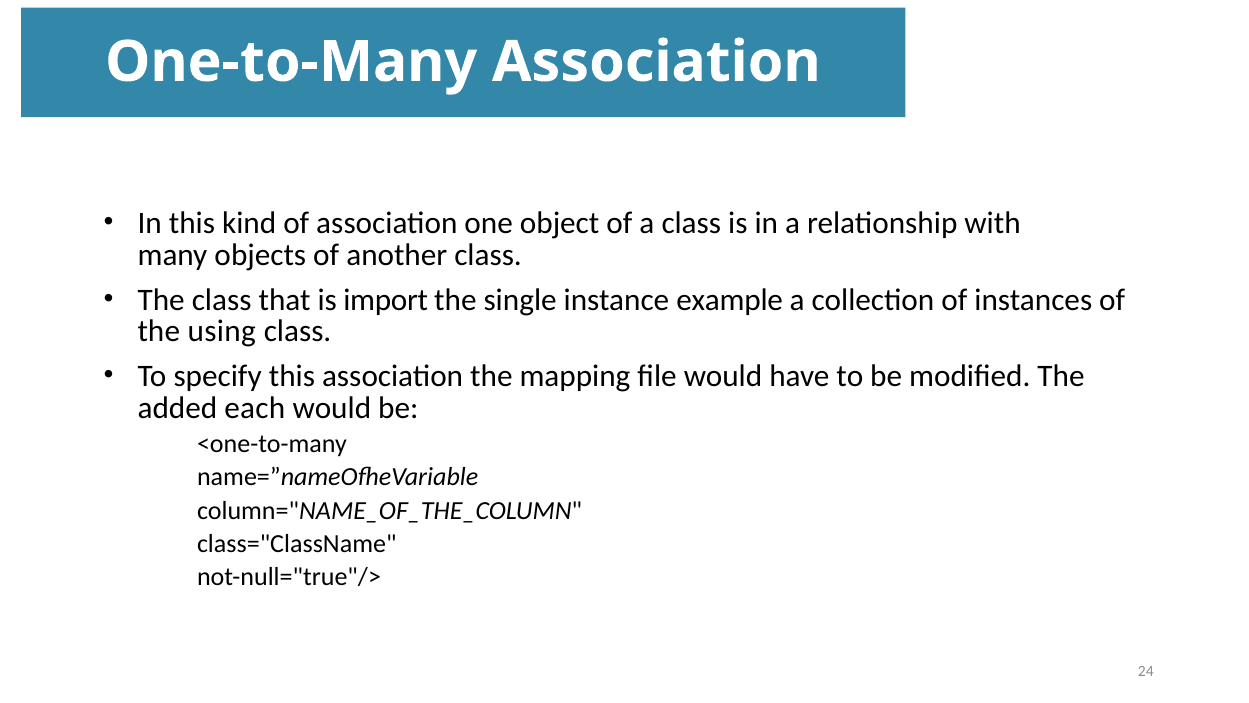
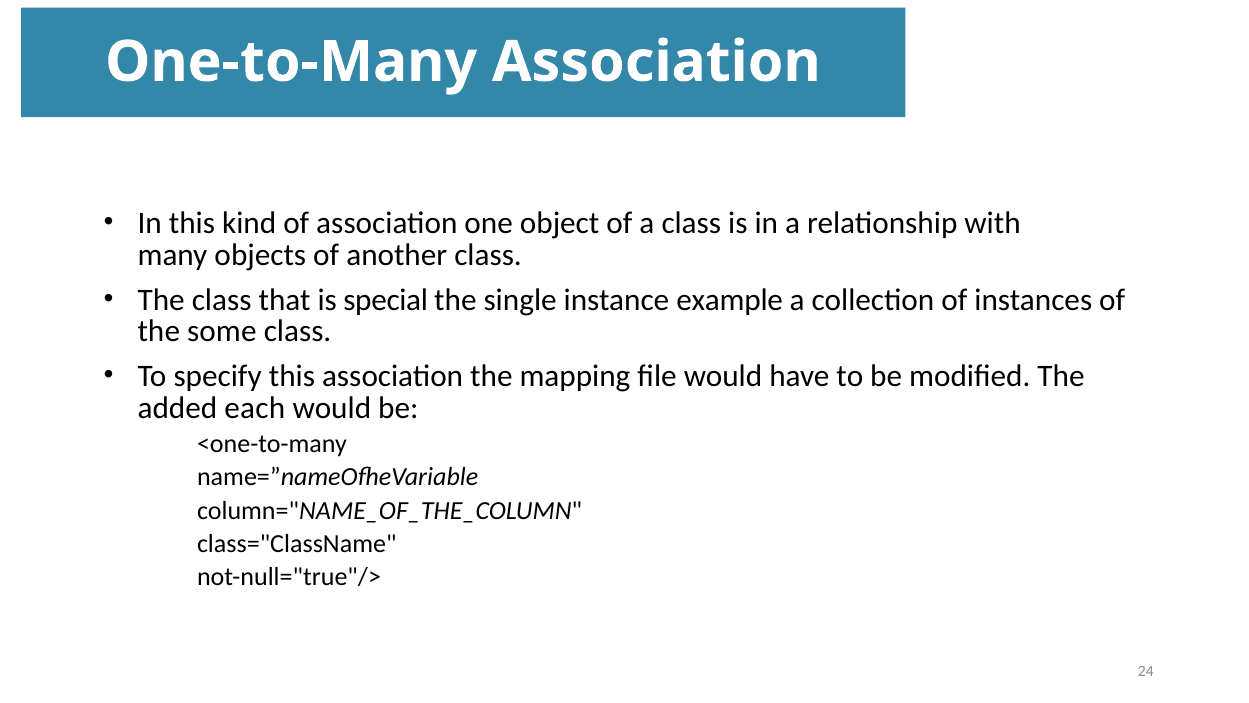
import: import -> special (386, 300)
using: using -> some (222, 331)
